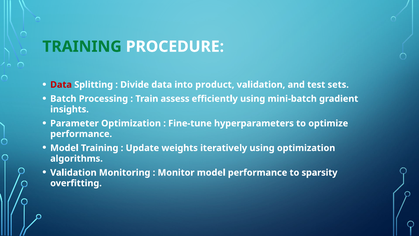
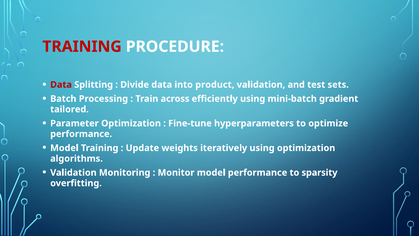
TRAINING colour: green -> red (82, 47)
assess: assess -> across (175, 99)
insights: insights -> tailored (70, 109)
